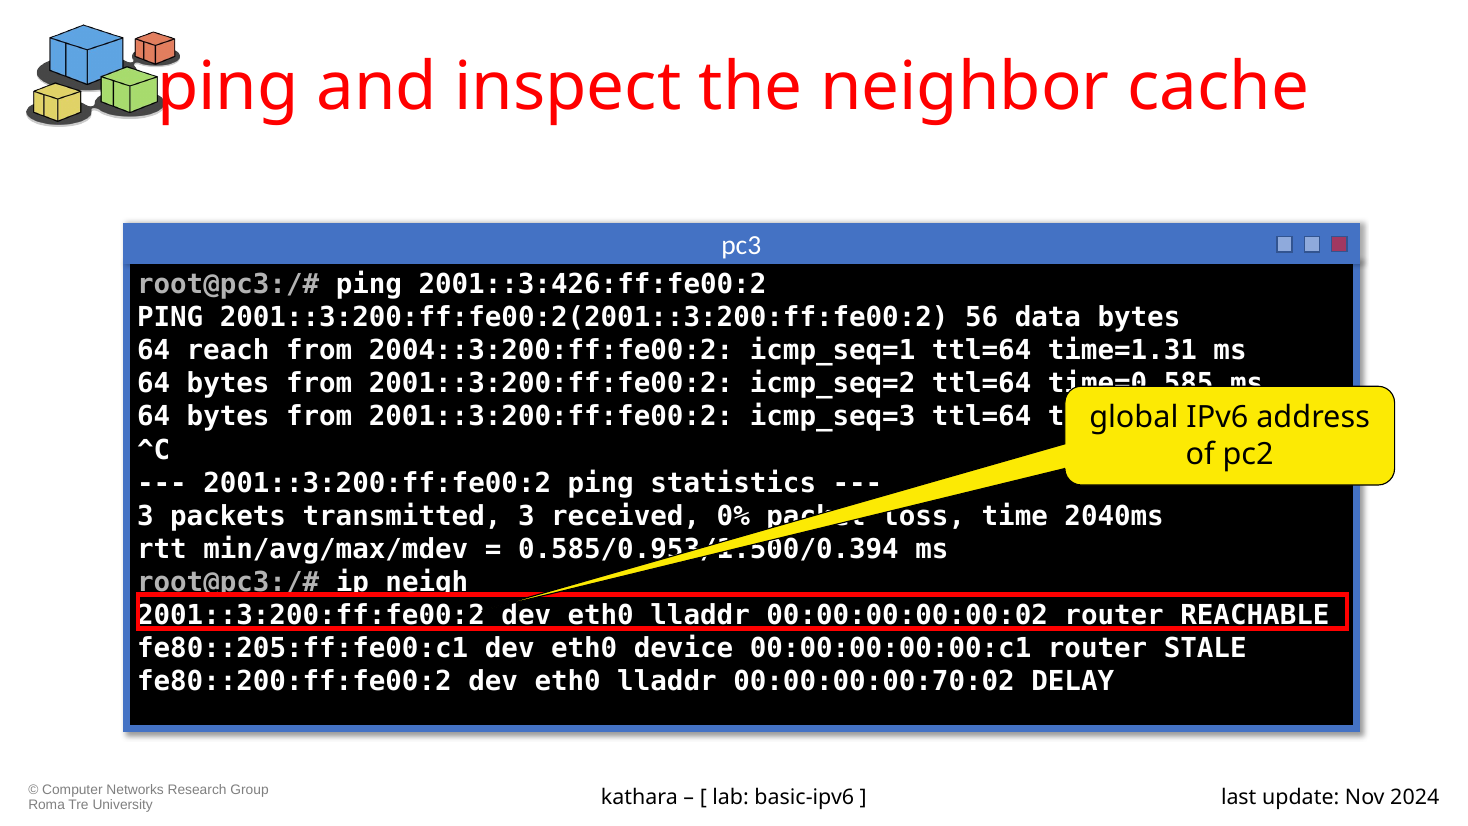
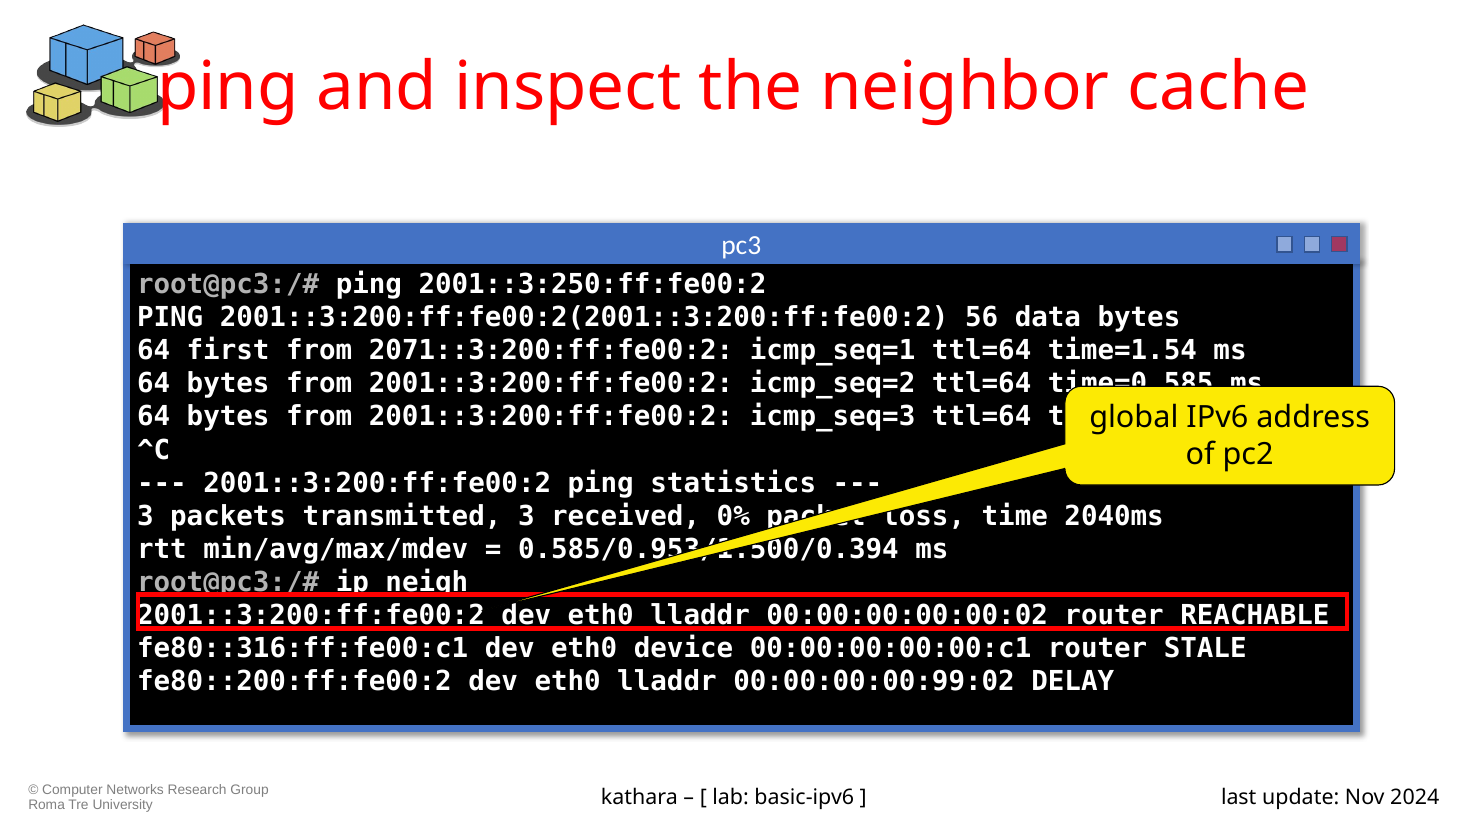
2001::3:426:ff:fe00:2: 2001::3:426:ff:fe00:2 -> 2001::3:250:ff:fe00:2 (592, 285)
reach: reach -> first (228, 351)
2004::3:200:ff:fe00:2: 2004::3:200:ff:fe00:2 -> 2071::3:200:ff:fe00:2 (551, 351)
time=1.31: time=1.31 -> time=1.54 (1122, 351)
fe80::205:ff:fe00:c1: fe80::205:ff:fe00:c1 -> fe80::316:ff:fe00:c1 (303, 648)
00:00:00:00:70:02: 00:00:00:00:70:02 -> 00:00:00:00:99:02 (874, 681)
